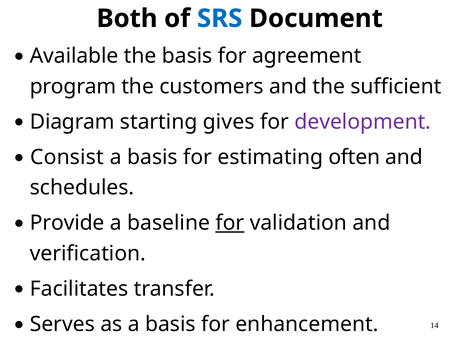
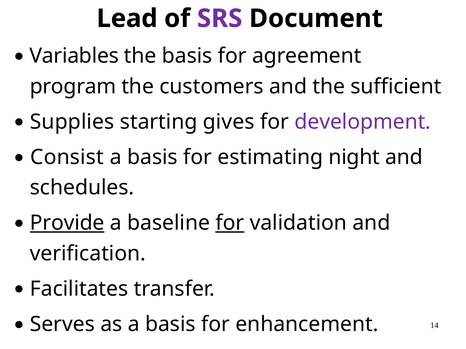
Both: Both -> Lead (127, 19)
SRS colour: blue -> purple (220, 19)
Available: Available -> Variables (74, 56)
Diagram: Diagram -> Supplies (72, 122)
often: often -> night (354, 157)
Provide underline: none -> present (67, 223)
